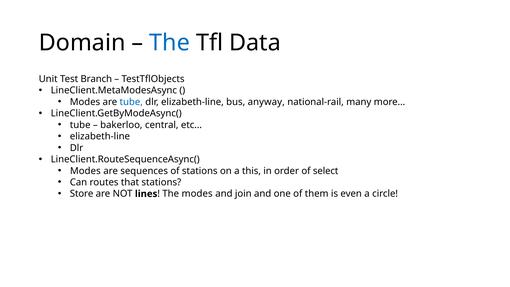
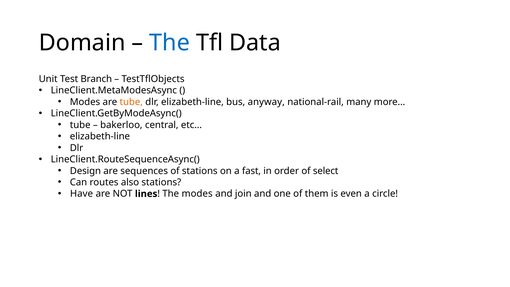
tube colour: blue -> orange (131, 102)
Modes: Modes -> Design (85, 171)
this: this -> fast (252, 171)
that: that -> also (130, 182)
Store: Store -> Have (81, 194)
